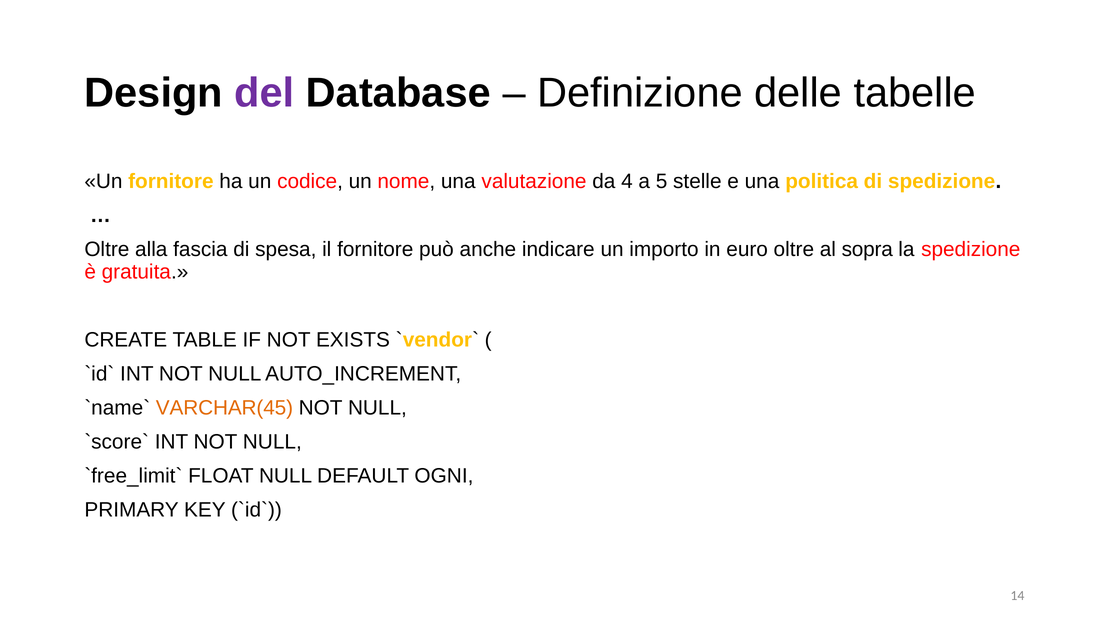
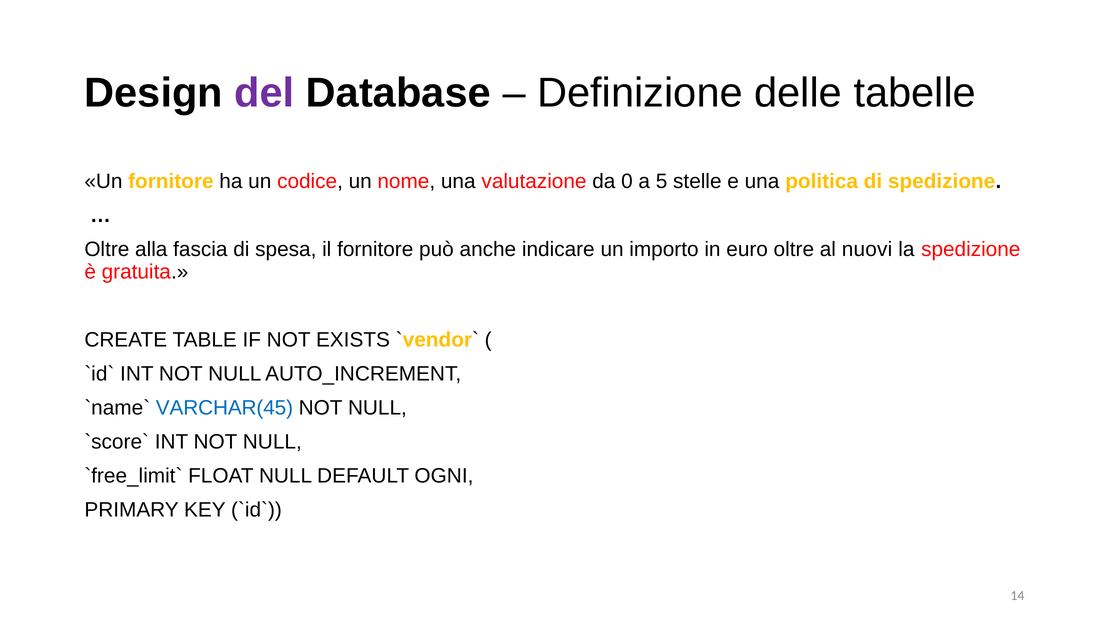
4: 4 -> 0 (627, 181)
sopra: sopra -> nuovi (867, 249)
VARCHAR(45 colour: orange -> blue (224, 408)
